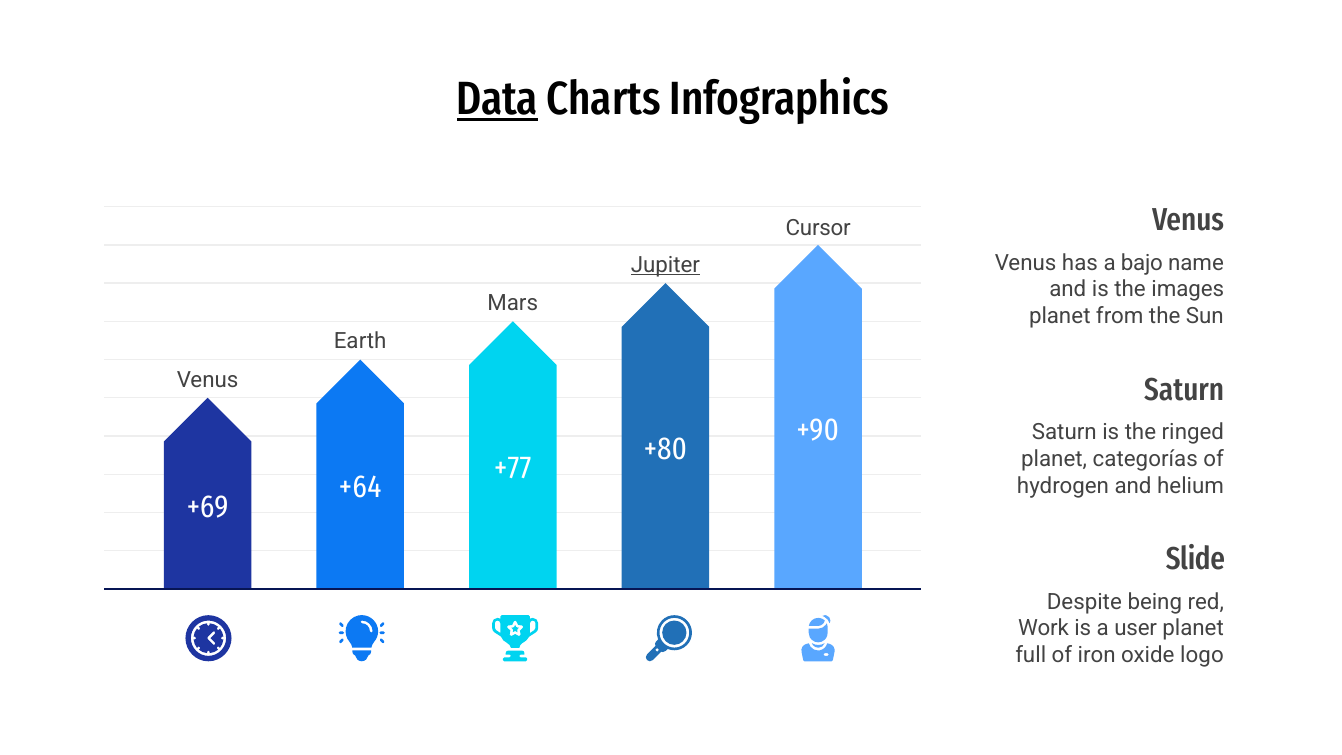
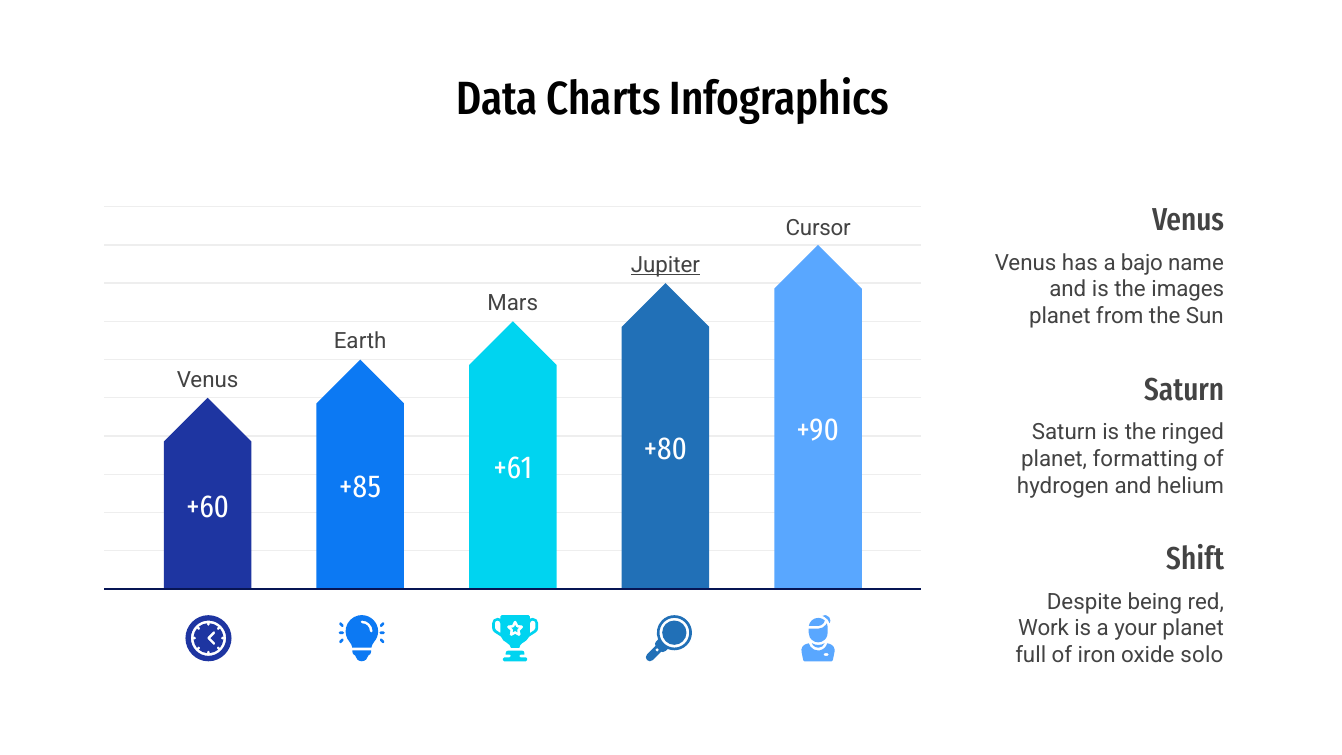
Data underline: present -> none (497, 100)
categorías: categorías -> formatting (1145, 459)
+77: +77 -> +61 (513, 468)
+64: +64 -> +85 (360, 487)
+69: +69 -> +60 (208, 506)
Slide: Slide -> Shift (1195, 559)
user: user -> your (1136, 628)
logo: logo -> solo (1202, 655)
